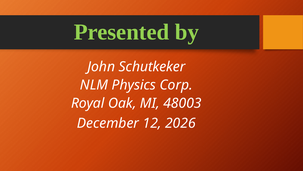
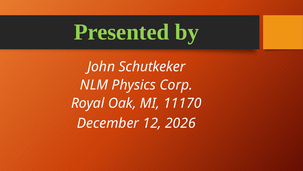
48003: 48003 -> 11170 (182, 103)
